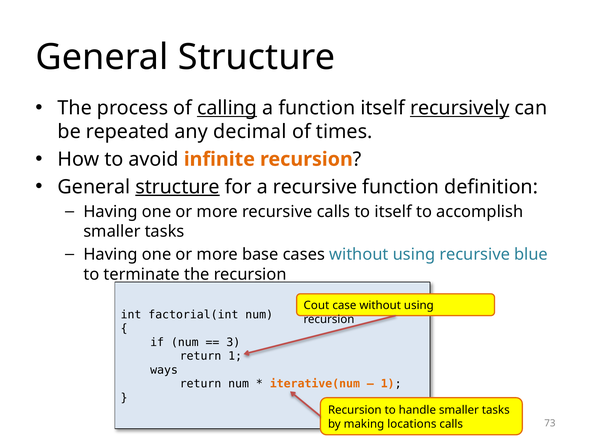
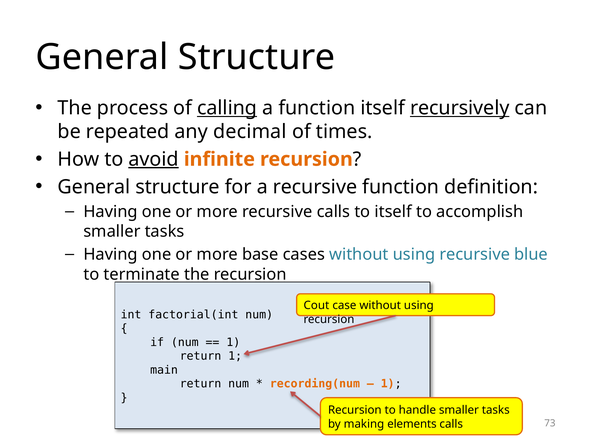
avoid underline: none -> present (154, 159)
structure underline: present -> none (178, 187)
3: 3 -> 1 (233, 342)
ways: ways -> main (164, 369)
iterative(num: iterative(num -> recording(num (315, 383)
locations: locations -> elements (412, 423)
